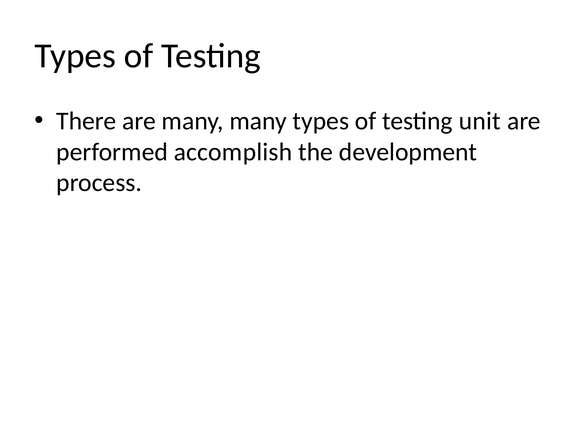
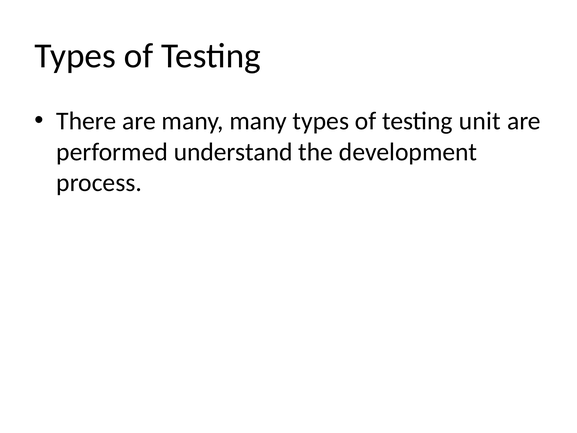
accomplish: accomplish -> understand (233, 152)
